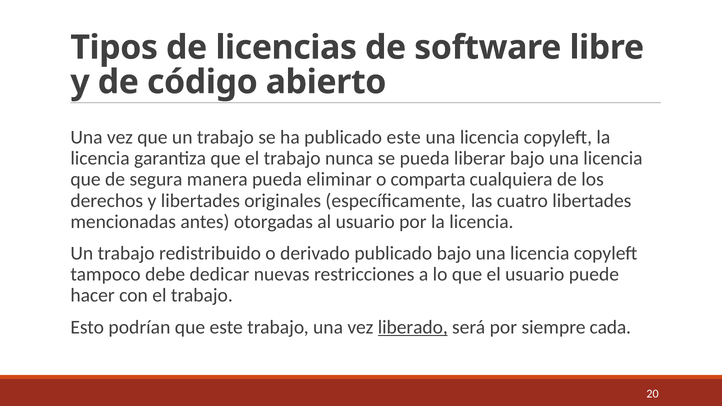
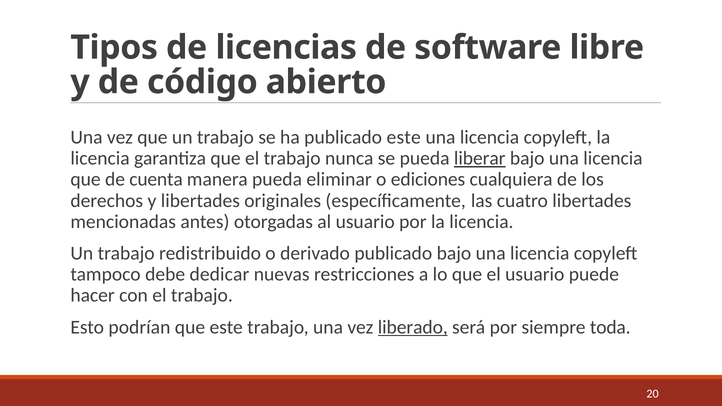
liberar underline: none -> present (480, 158)
segura: segura -> cuenta (156, 180)
comparta: comparta -> ediciones (428, 180)
cada: cada -> toda (610, 327)
